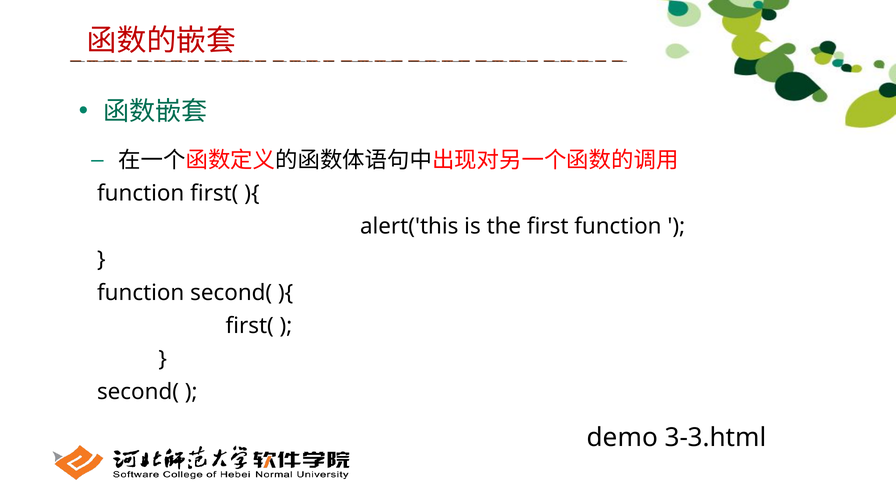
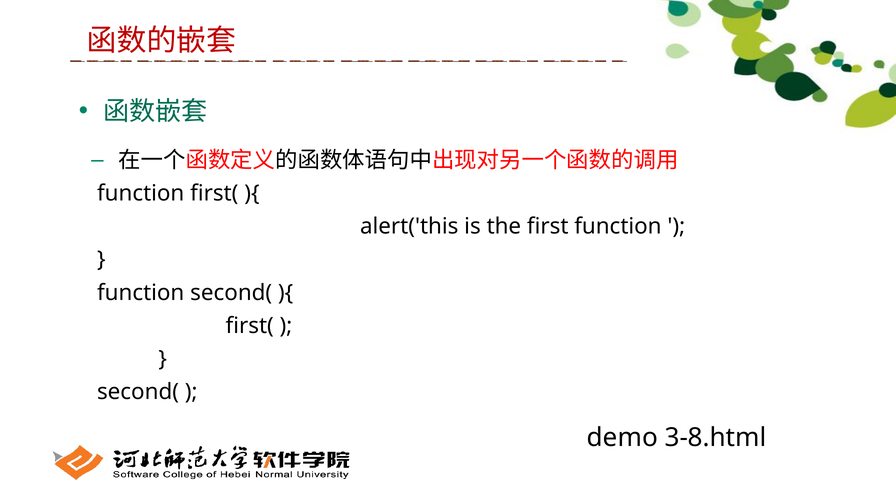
3-3.html: 3-3.html -> 3-8.html (716, 438)
